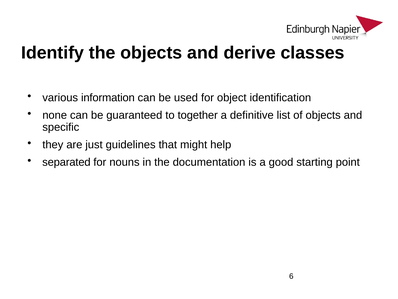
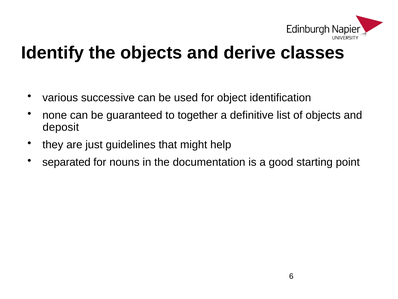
information: information -> successive (108, 98)
specific: specific -> deposit (61, 127)
